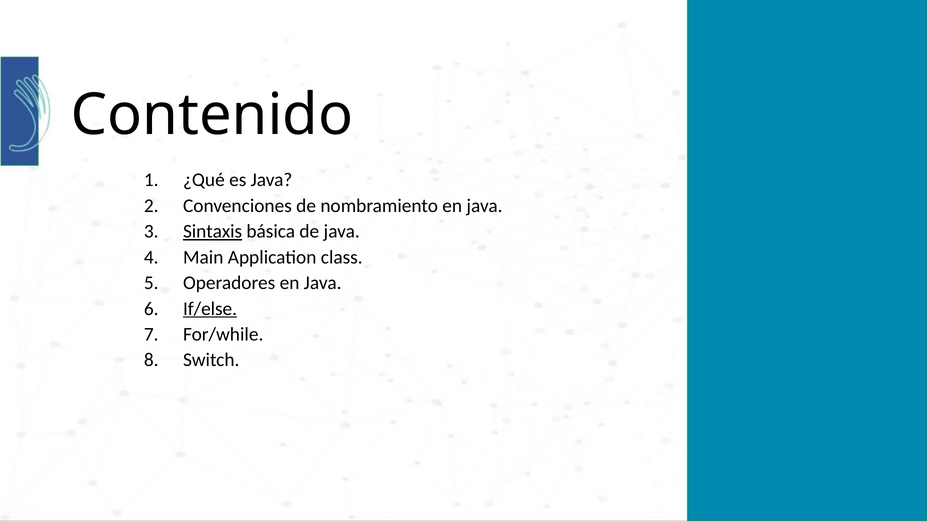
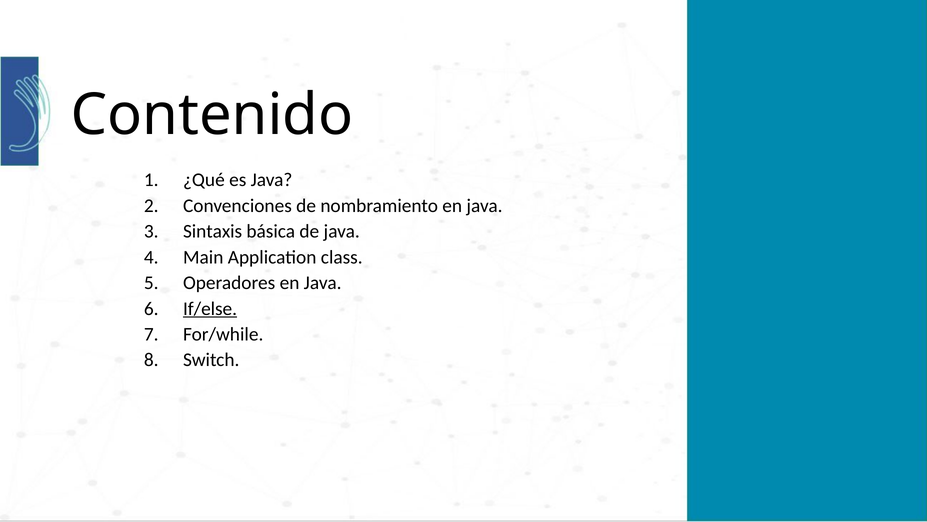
Sintaxis underline: present -> none (213, 231)
